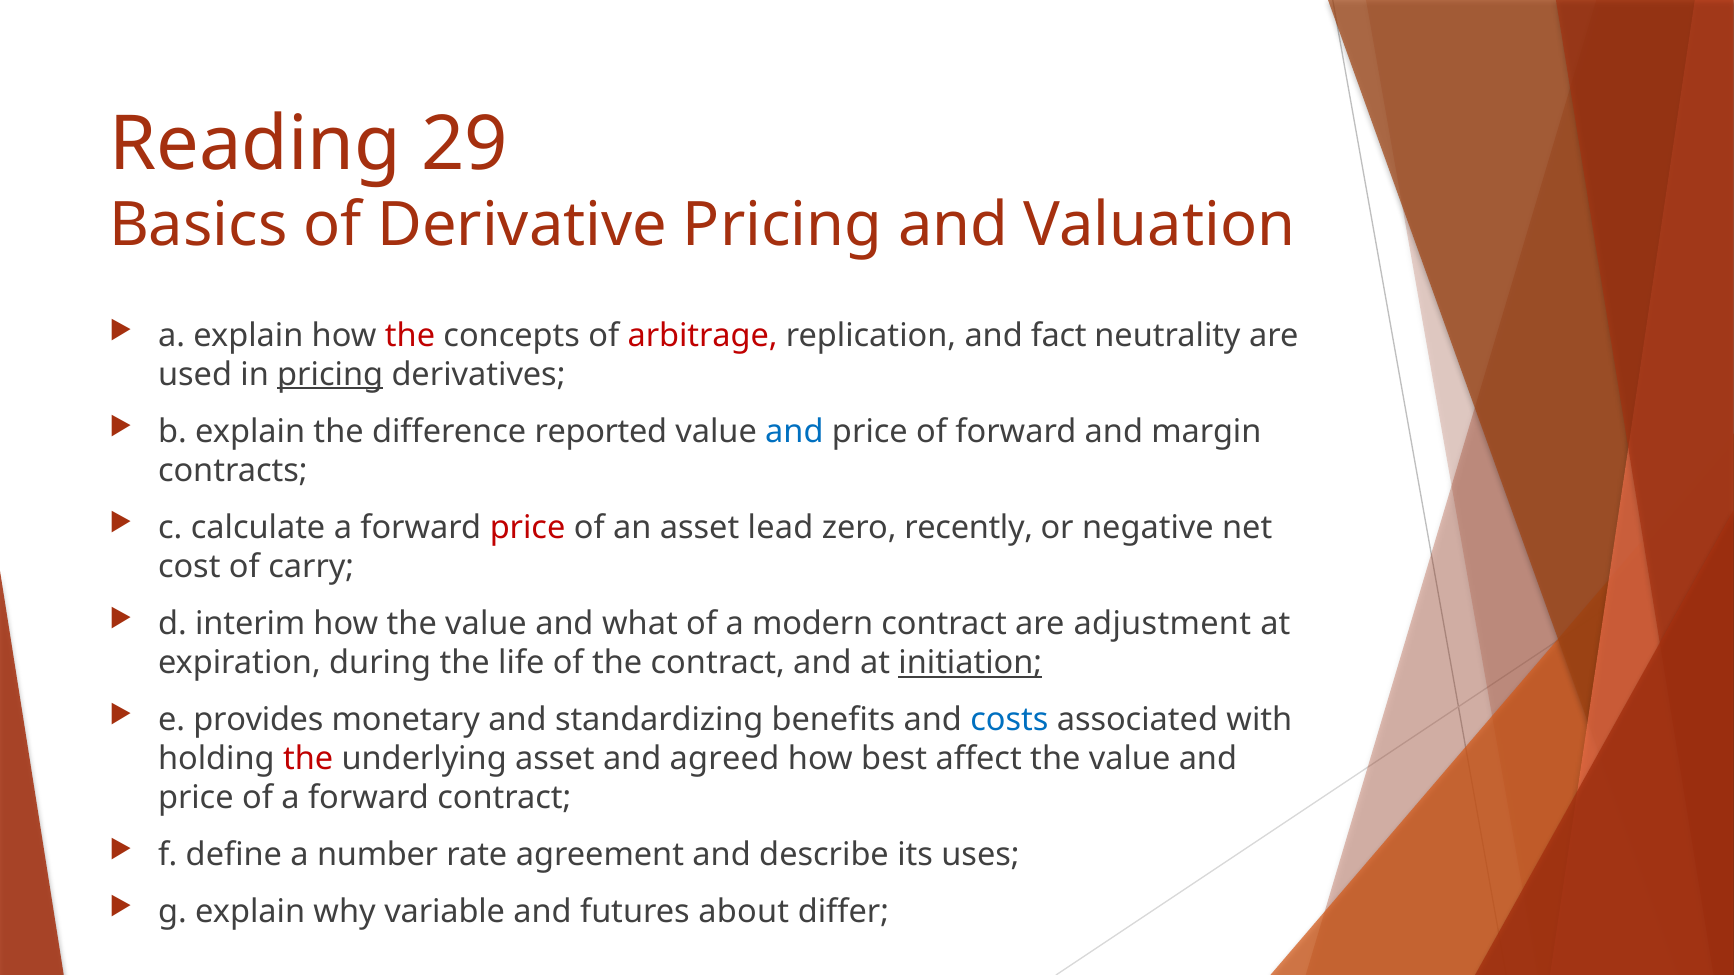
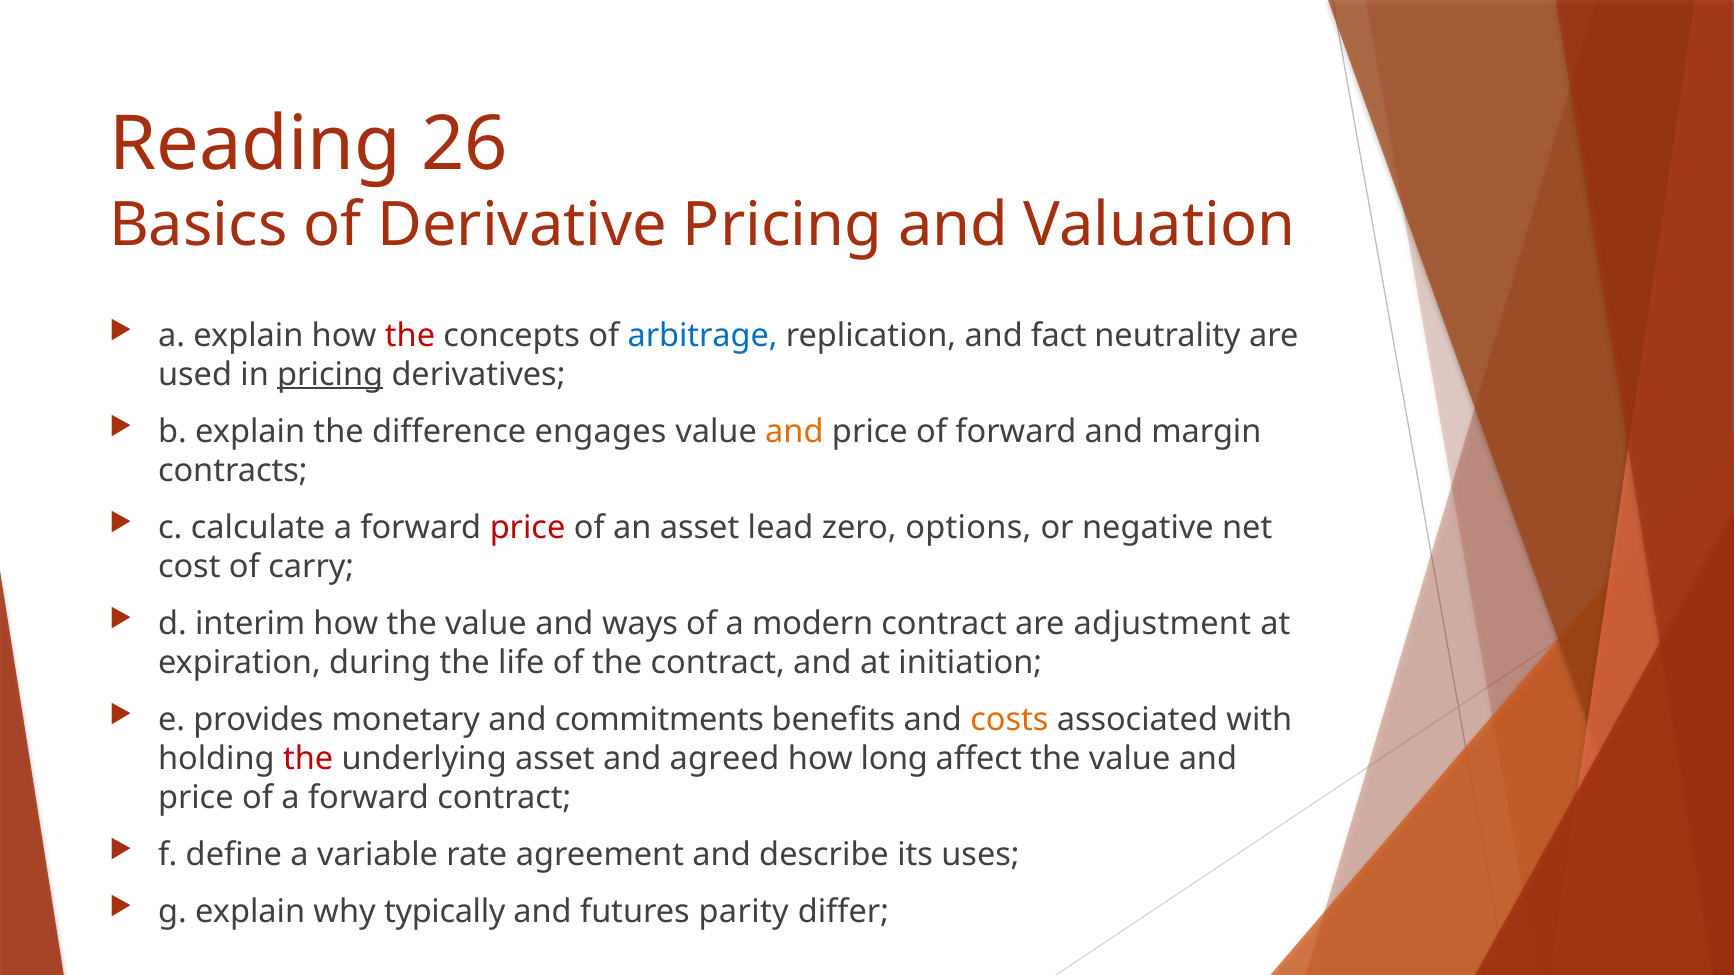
29: 29 -> 26 (465, 144)
arbitrage colour: red -> blue (703, 336)
reported: reported -> engages (601, 432)
and colour: blue -> orange (794, 432)
recently: recently -> options (968, 528)
what: what -> ways (640, 624)
initiation underline: present -> none (970, 663)
standardizing: standardizing -> commitments (659, 720)
costs colour: blue -> orange (1009, 720)
best: best -> long (894, 759)
number: number -> variable (378, 855)
variable: variable -> typically (445, 912)
about: about -> parity (744, 912)
